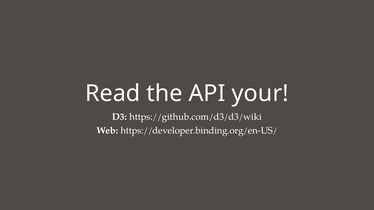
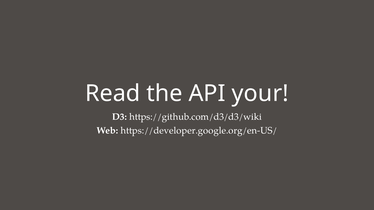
https://developer.binding.org/en-US/: https://developer.binding.org/en-US/ -> https://developer.google.org/en-US/ (199, 131)
